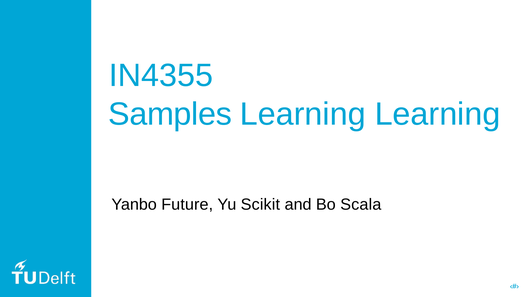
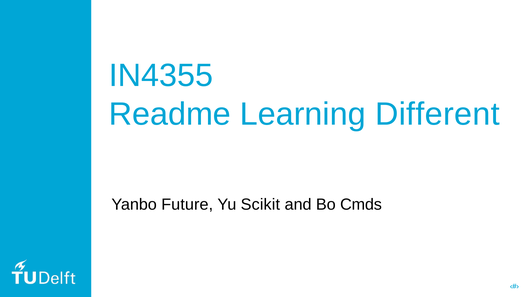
Samples: Samples -> Readme (170, 114)
Learning Learning: Learning -> Different (437, 114)
Scala: Scala -> Cmds (361, 205)
